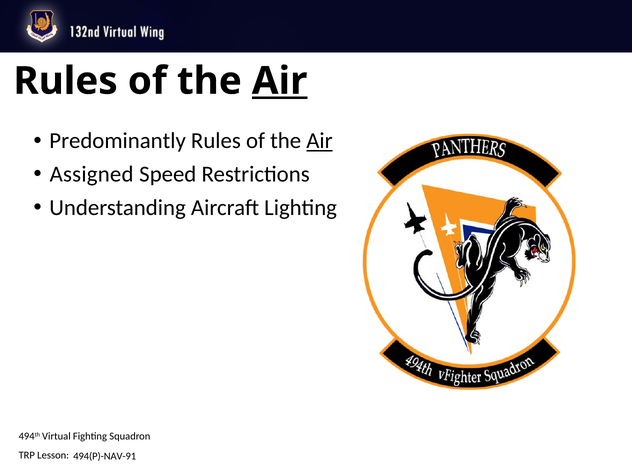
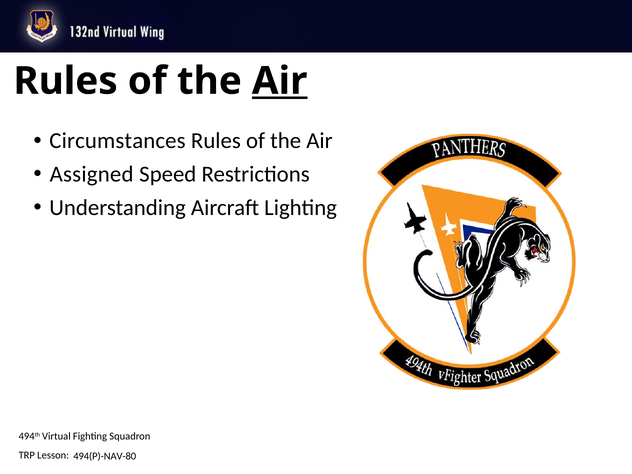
Predominantly: Predominantly -> Circumstances (118, 141)
Air underline: present -> none (319, 141)
494(P)-NAV-91: 494(P)-NAV-91 -> 494(P)-NAV-80 (105, 456)
